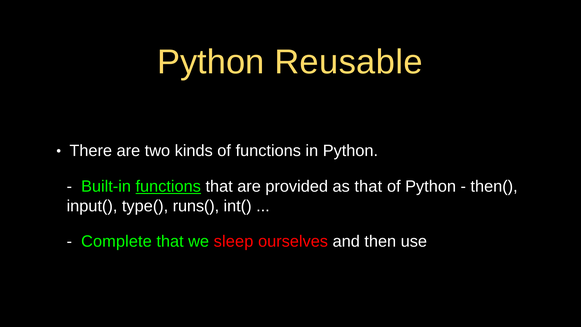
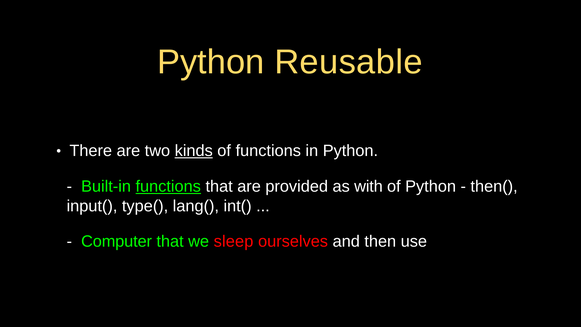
kinds underline: none -> present (194, 151)
as that: that -> with (368, 186)
runs(: runs( -> lang( (196, 206)
Complete: Complete -> Computer (117, 241)
